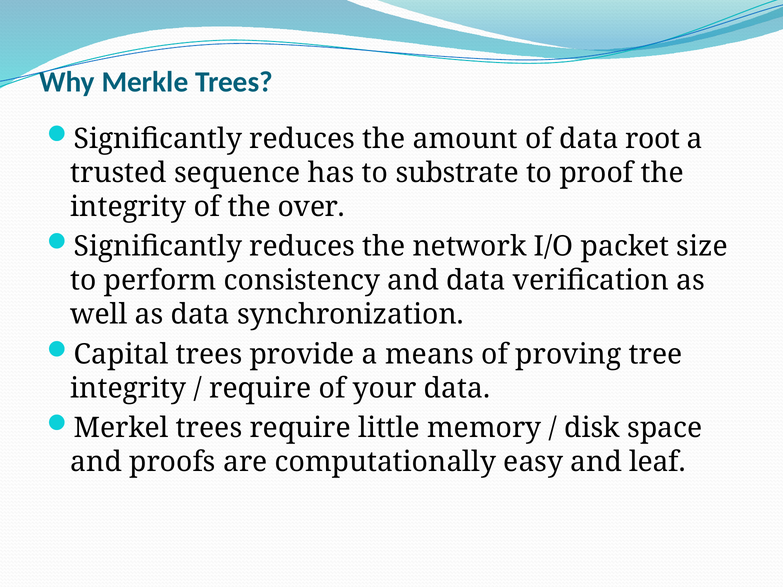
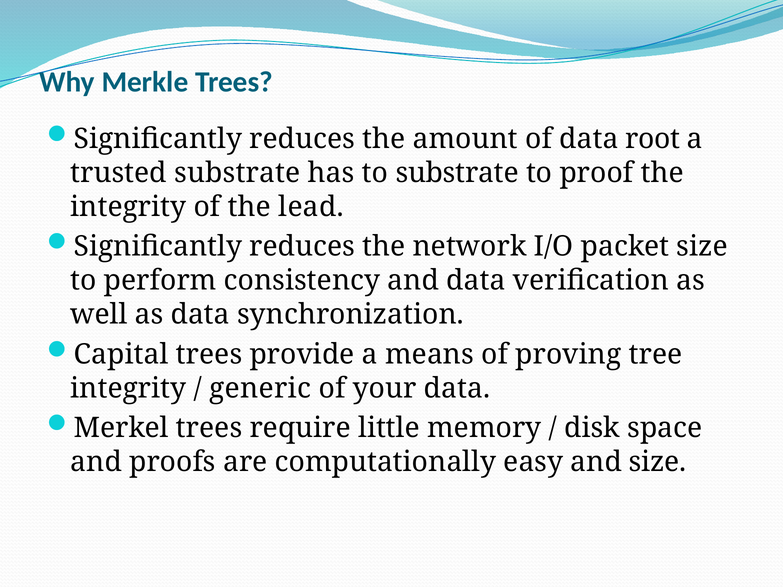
trusted sequence: sequence -> substrate (237, 173)
over: over -> lead (311, 207)
require: require -> generic (260, 388)
and leaf: leaf -> size (658, 462)
